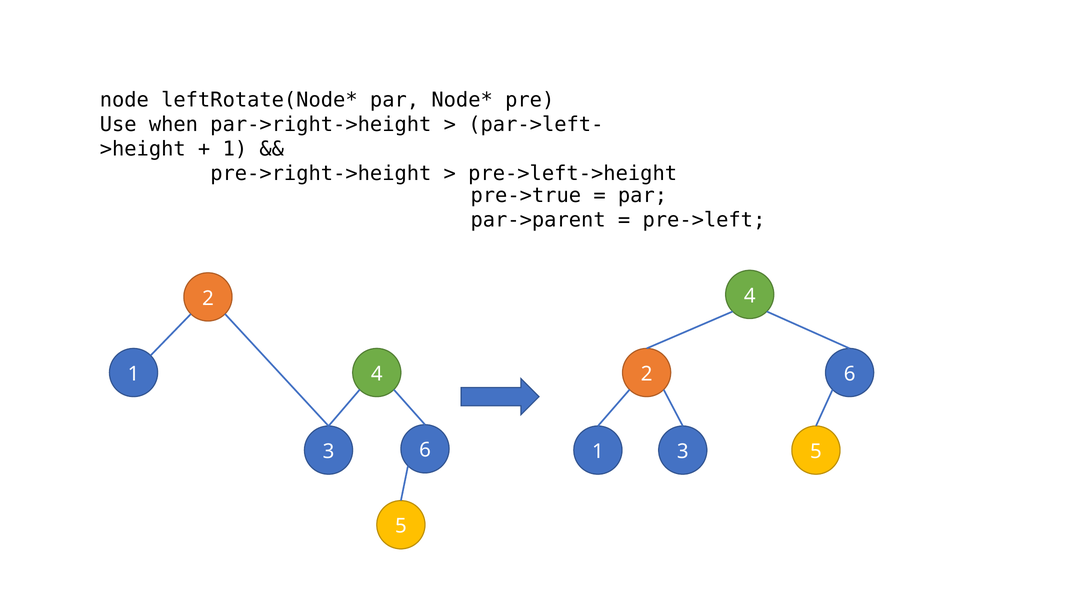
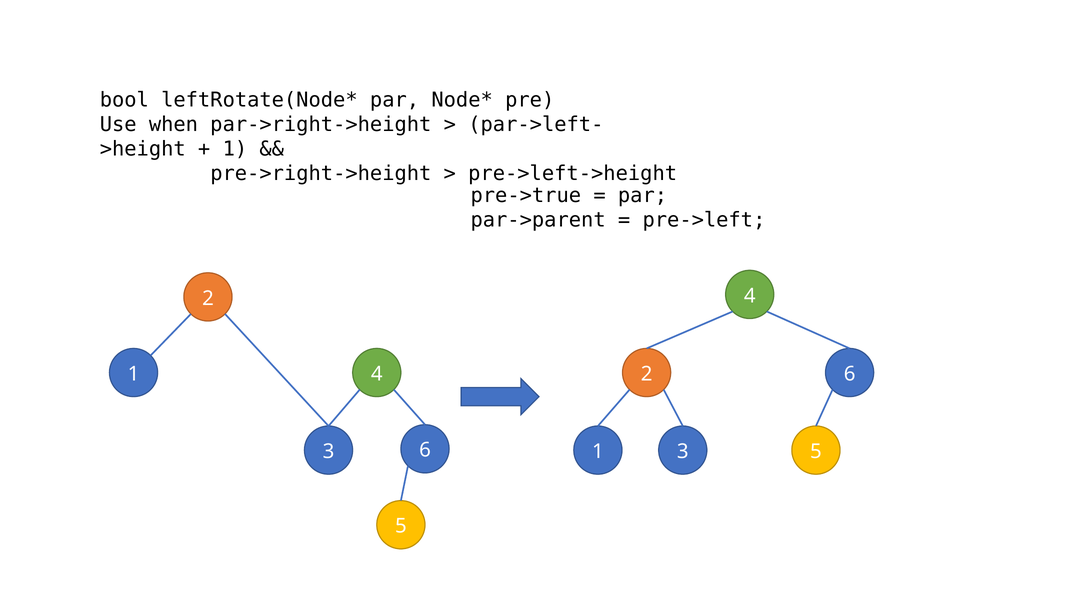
node: node -> bool (124, 100)
